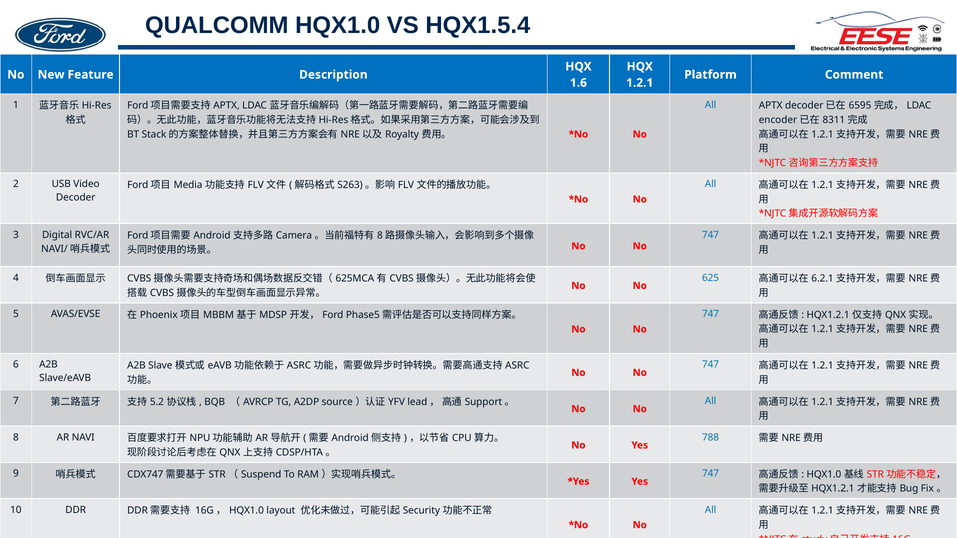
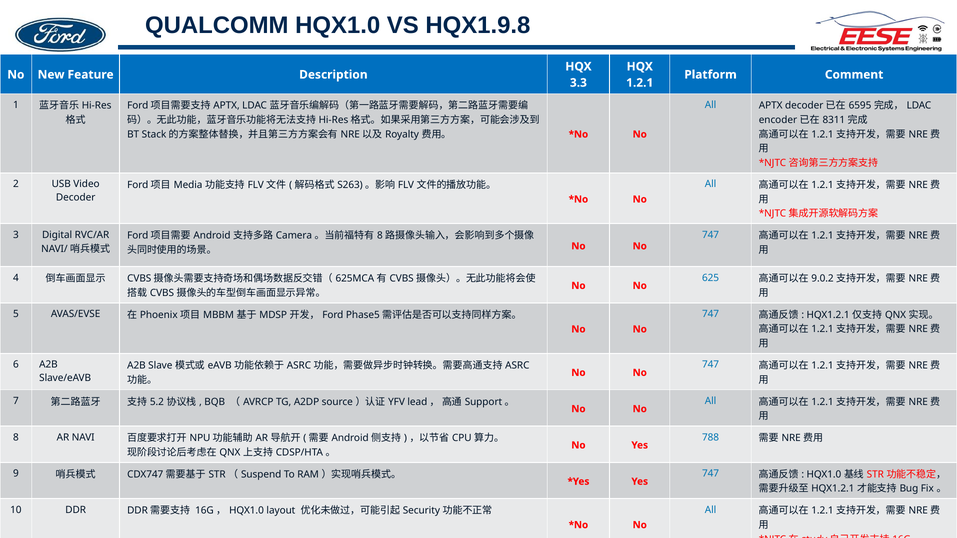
HQX1.5.4: HQX1.5.4 -> HQX1.9.8 (478, 25)
1.6: 1.6 -> 3.3 (578, 83)
6.2.1: 6.2.1 -> 9.0.2 (823, 279)
